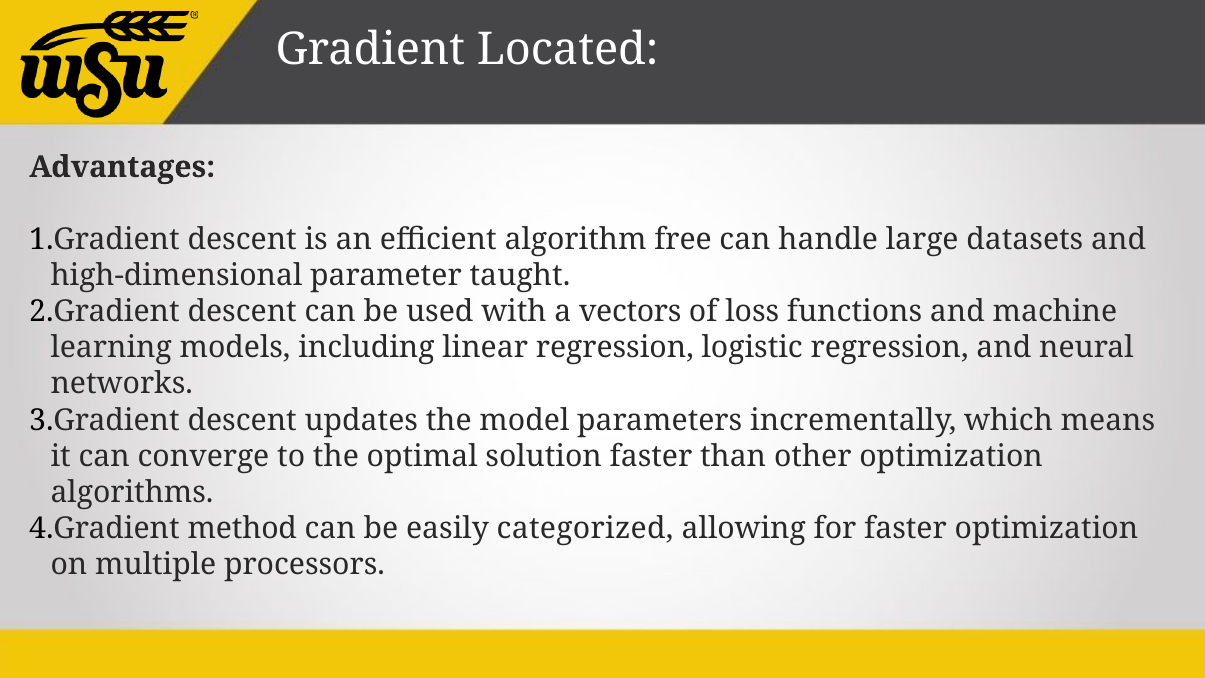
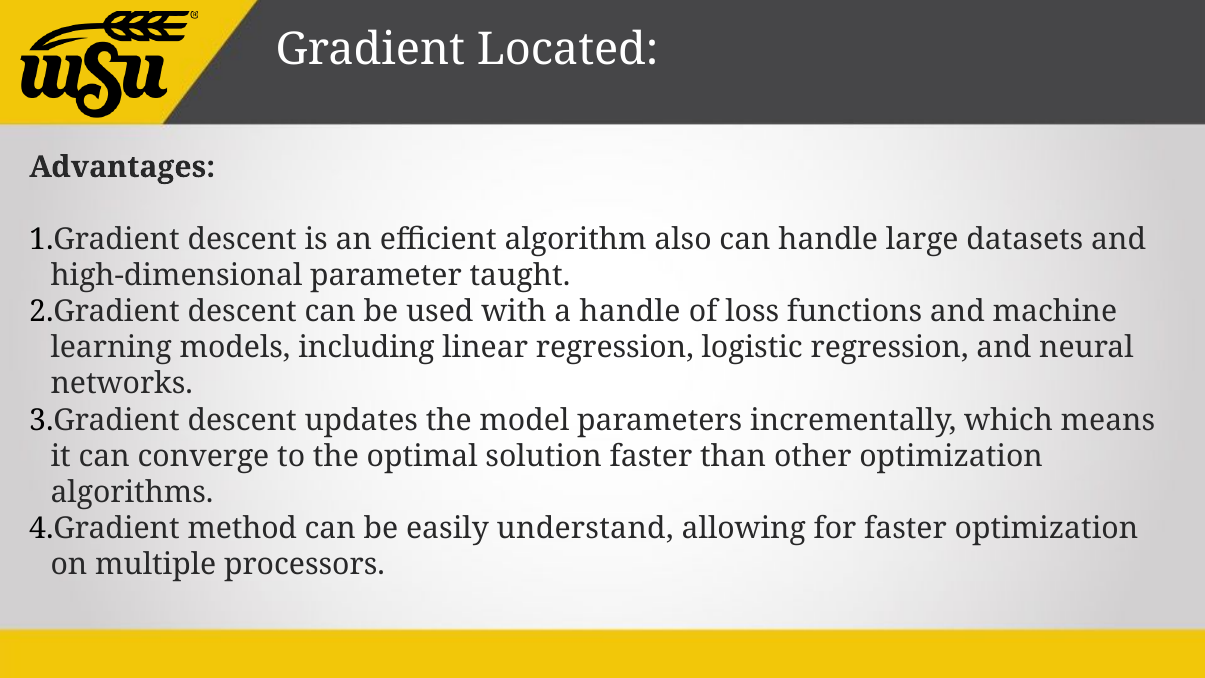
free: free -> also (683, 239)
a vectors: vectors -> handle (630, 312)
categorized: categorized -> understand (585, 528)
